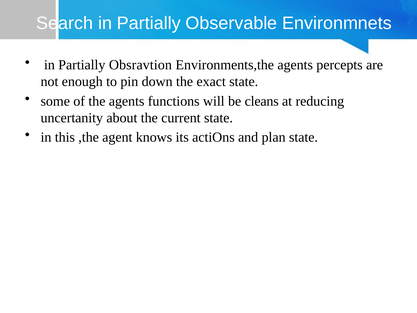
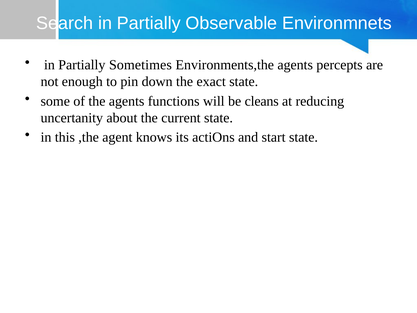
Obsravtion: Obsravtion -> Sometimes (140, 65)
plan: plan -> start (274, 137)
